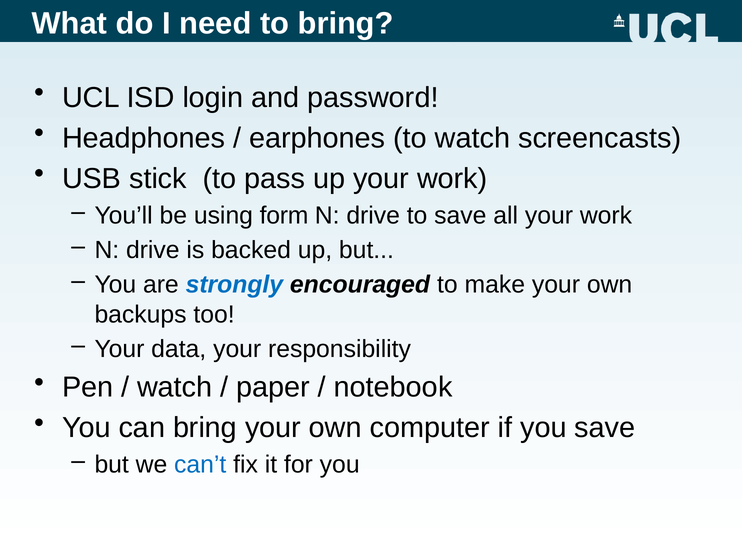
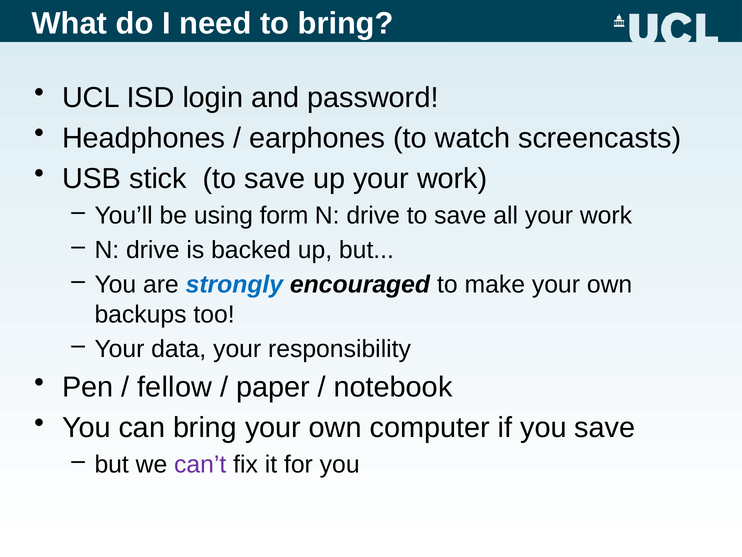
stick to pass: pass -> save (275, 178)
watch: watch -> fellow (175, 387)
can’t colour: blue -> purple (200, 464)
